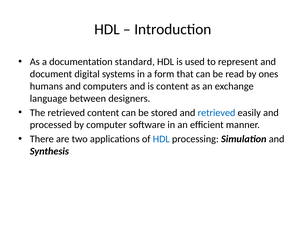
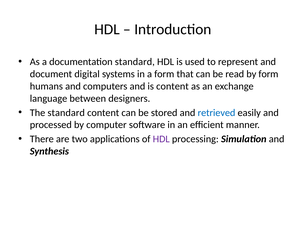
by ones: ones -> form (268, 74)
The retrieved: retrieved -> standard (66, 113)
HDL colour: blue -> purple (161, 139)
